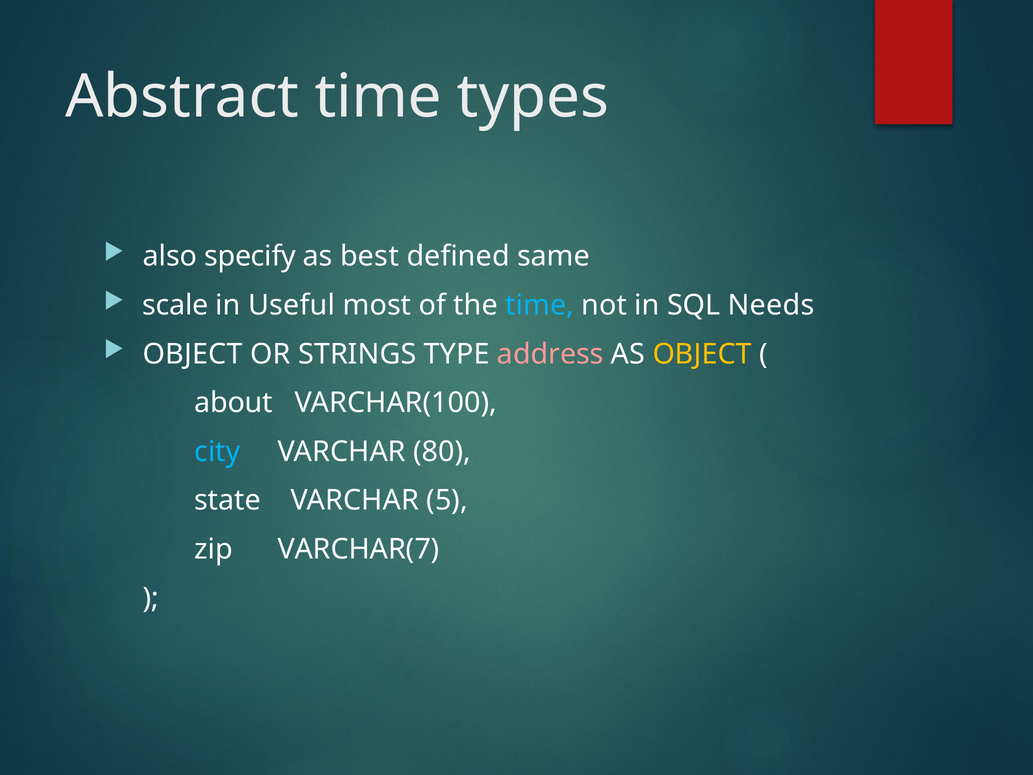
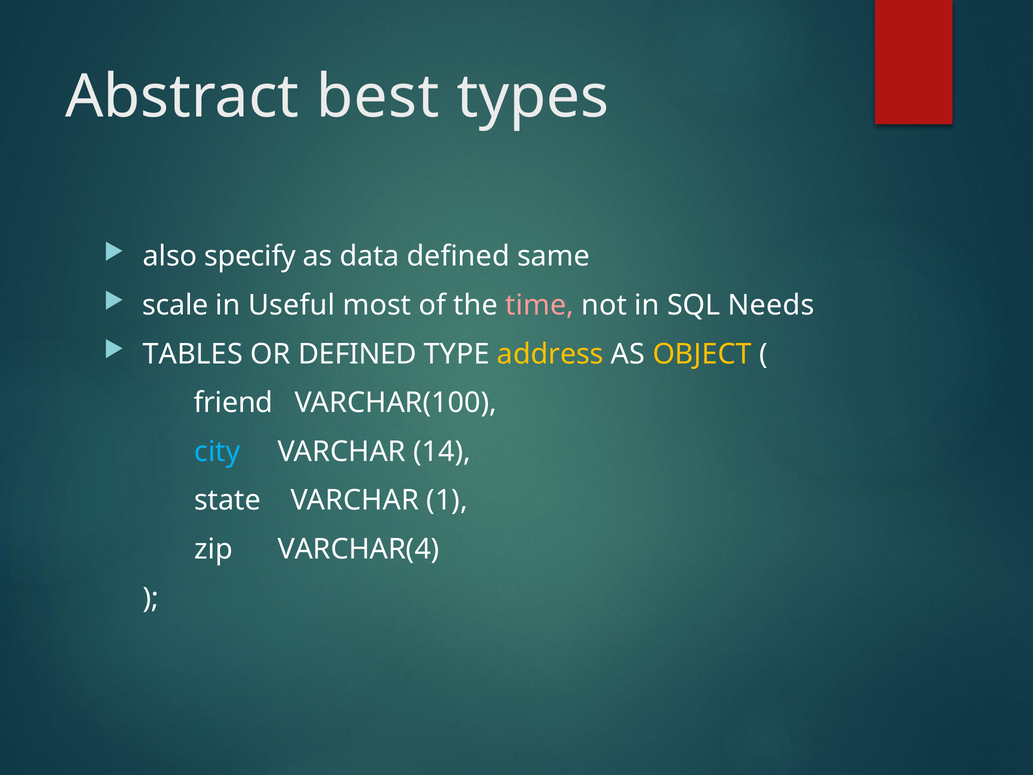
Abstract time: time -> best (378, 97)
best: best -> data (370, 256)
time colour: light blue -> pink (540, 305)
OBJECT: OBJECT -> TABLES (193, 354)
OR STRINGS: STRINGS -> DEFINED (357, 354)
address colour: pink -> yellow (550, 354)
about: about -> friend (233, 403)
80: 80 -> 14 (442, 452)
5: 5 -> 1 (447, 500)
VARCHAR(7: VARCHAR(7 -> VARCHAR(4 (359, 549)
